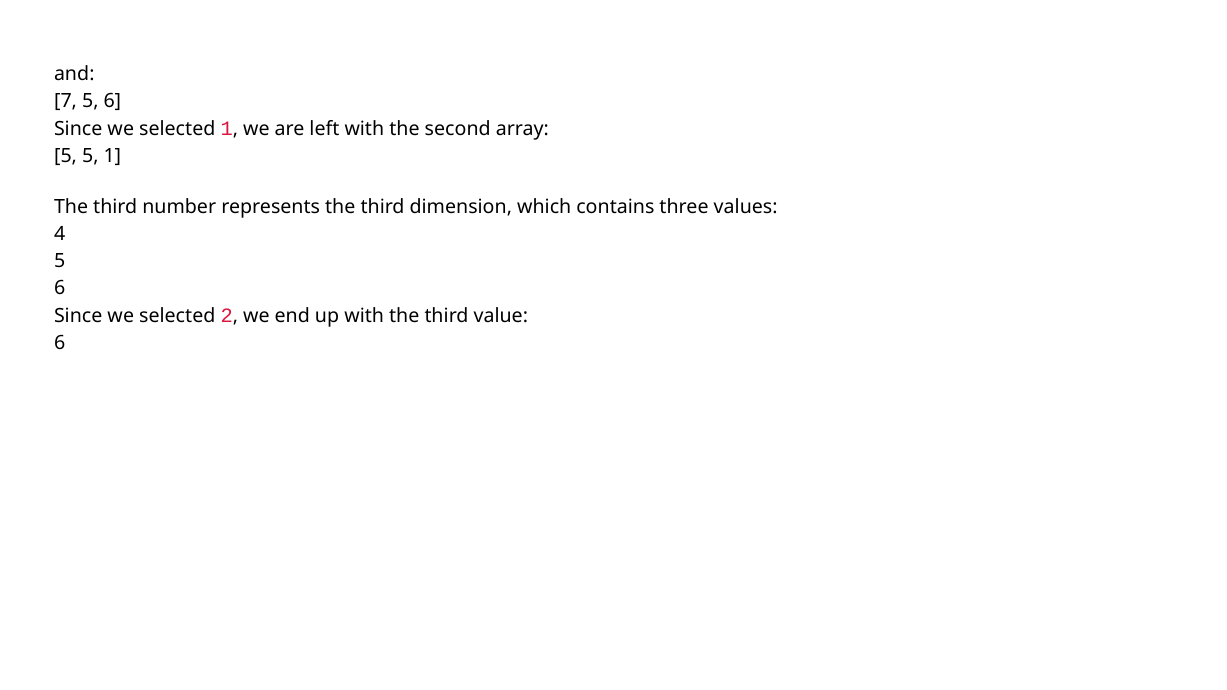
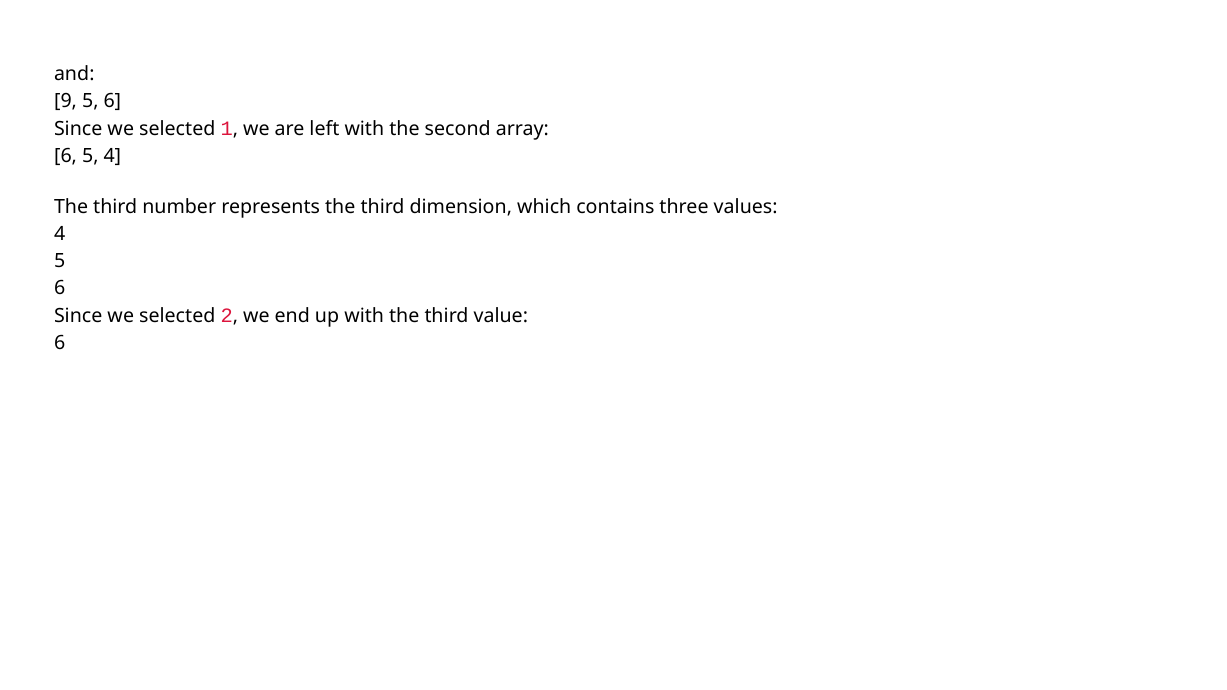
7: 7 -> 9 (66, 101)
5: 5 -> 6 (66, 156)
5 1: 1 -> 4 (112, 156)
